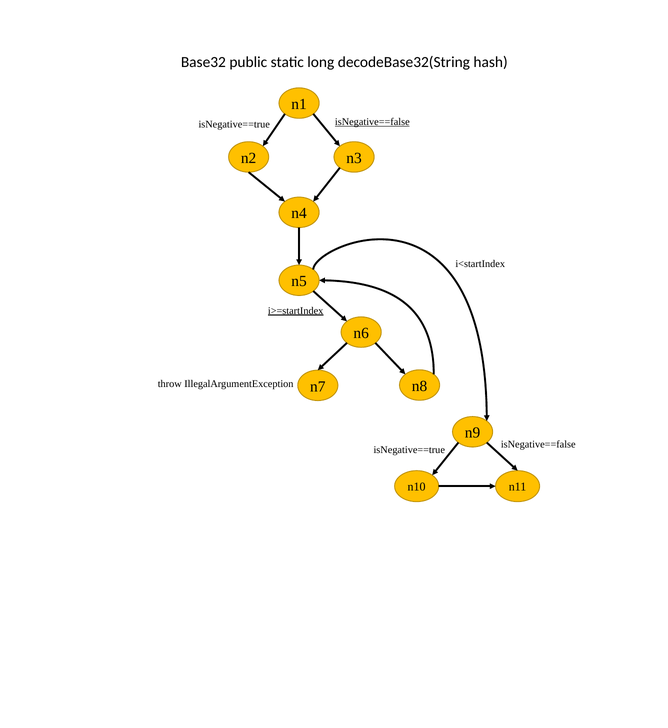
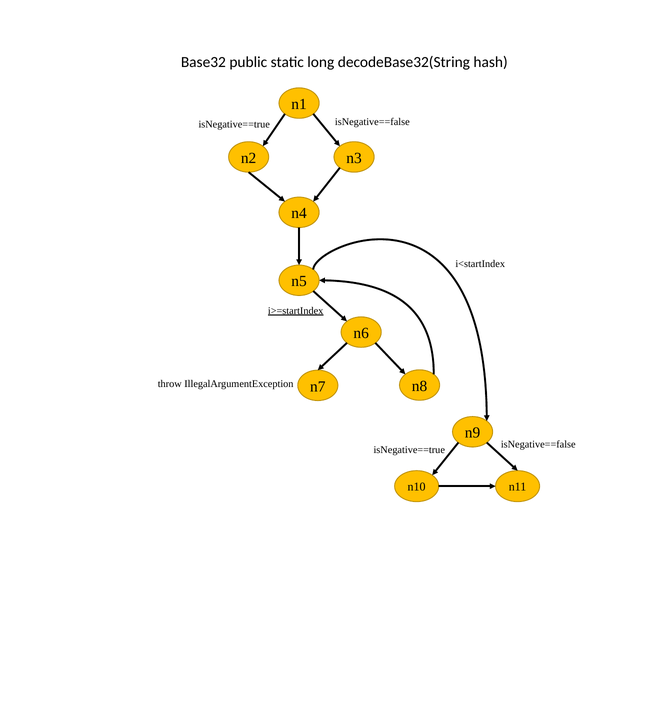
isNegative==false underline: present -> none (372, 122)
